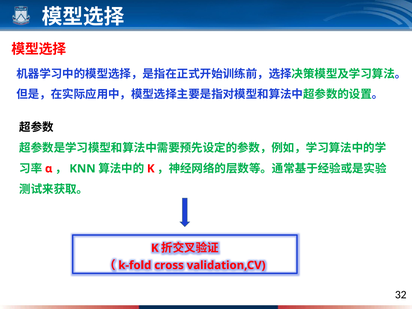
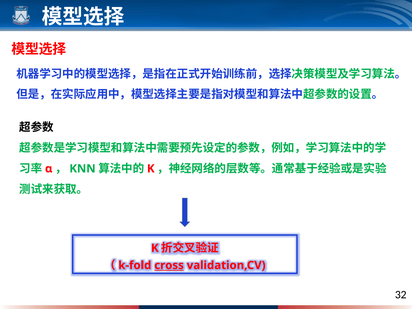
cross underline: none -> present (169, 265)
